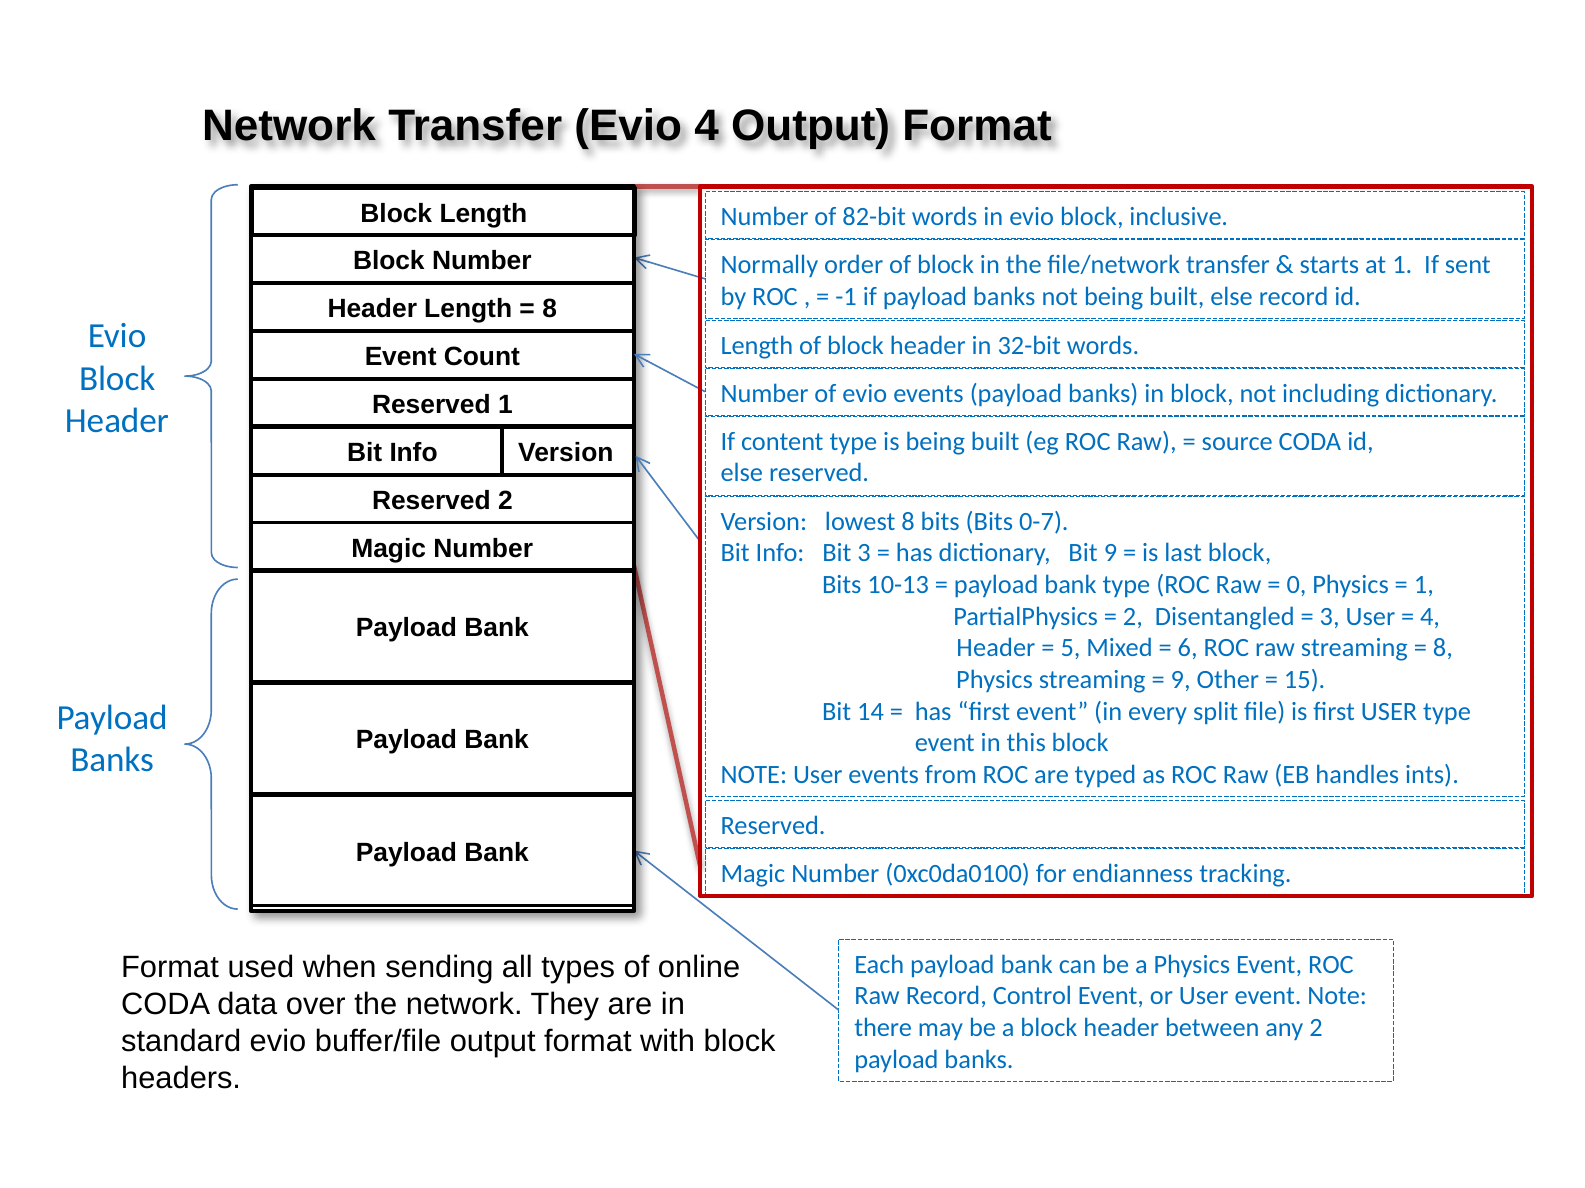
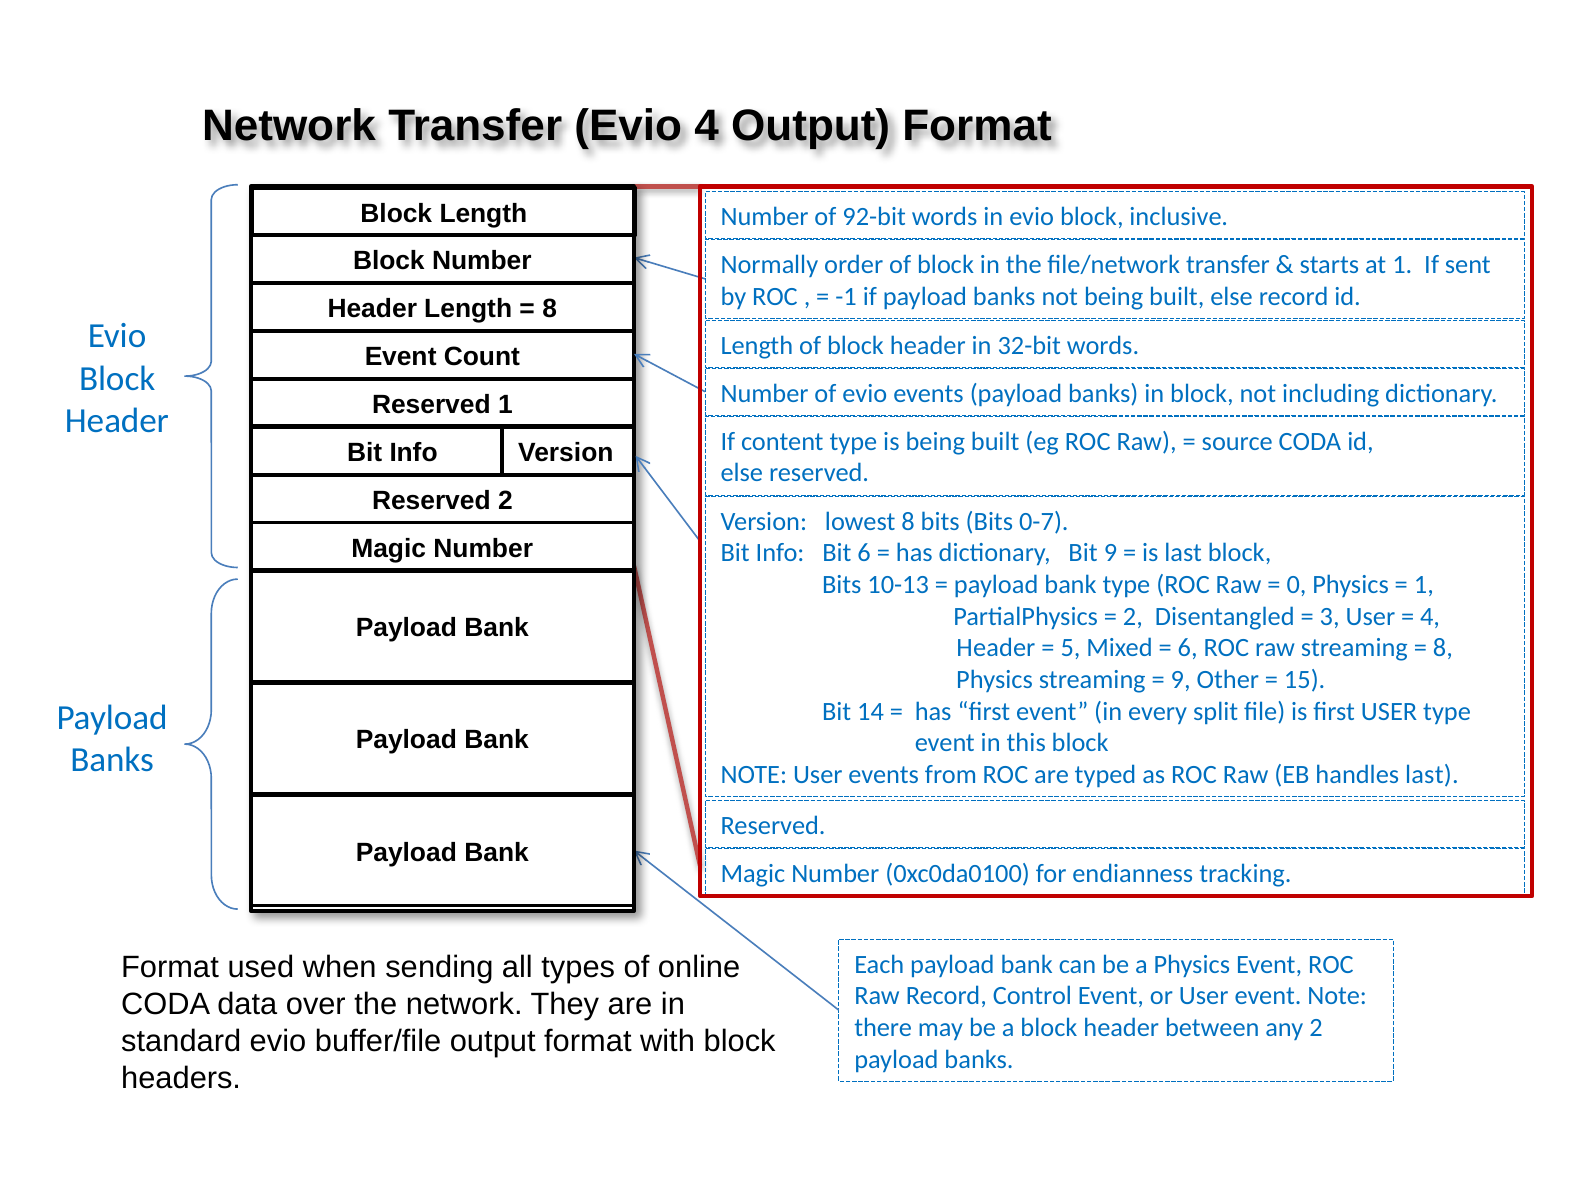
82-bit: 82-bit -> 92-bit (874, 217)
Bit 3: 3 -> 6 (864, 554)
handles ints: ints -> last (1432, 775)
